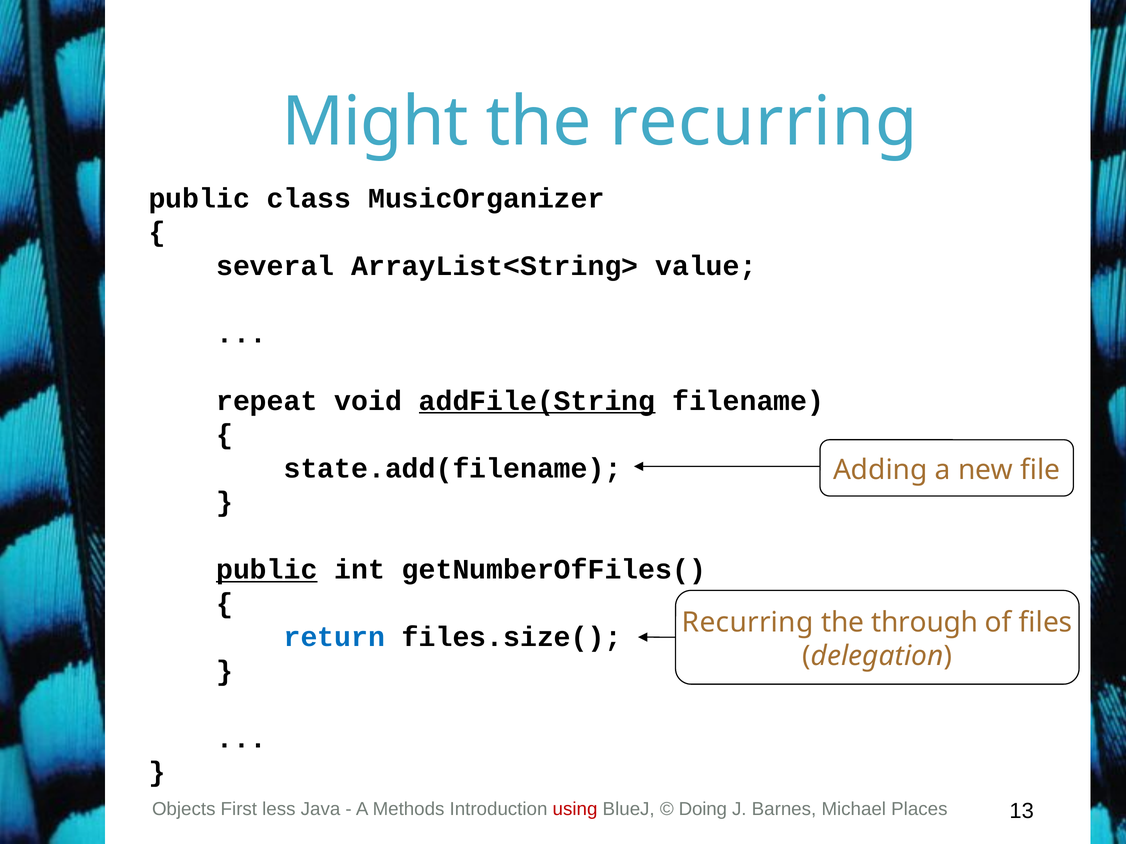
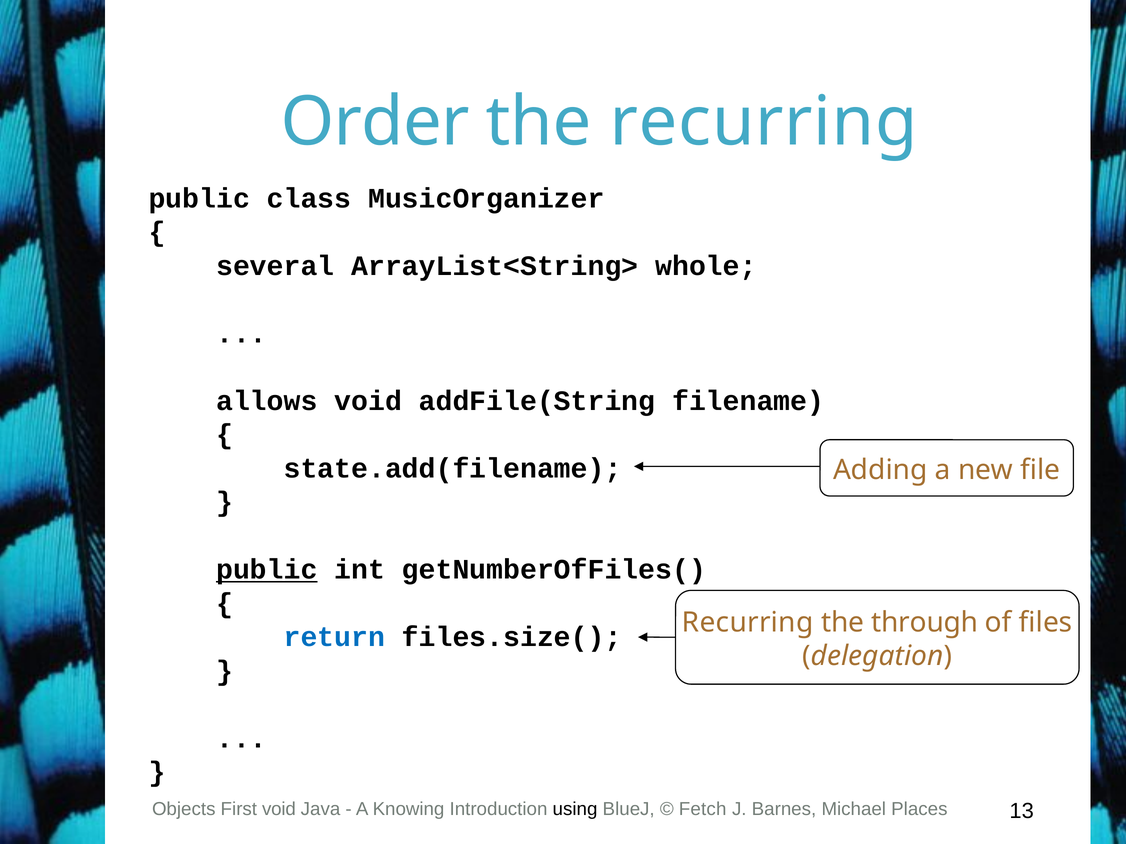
Might: Might -> Order (375, 122)
value: value -> whole (706, 266)
repeat: repeat -> allows (267, 401)
addFile(String underline: present -> none (537, 401)
First less: less -> void (279, 810)
Methods: Methods -> Knowing (409, 810)
using colour: red -> black (575, 810)
Doing: Doing -> Fetch (703, 810)
